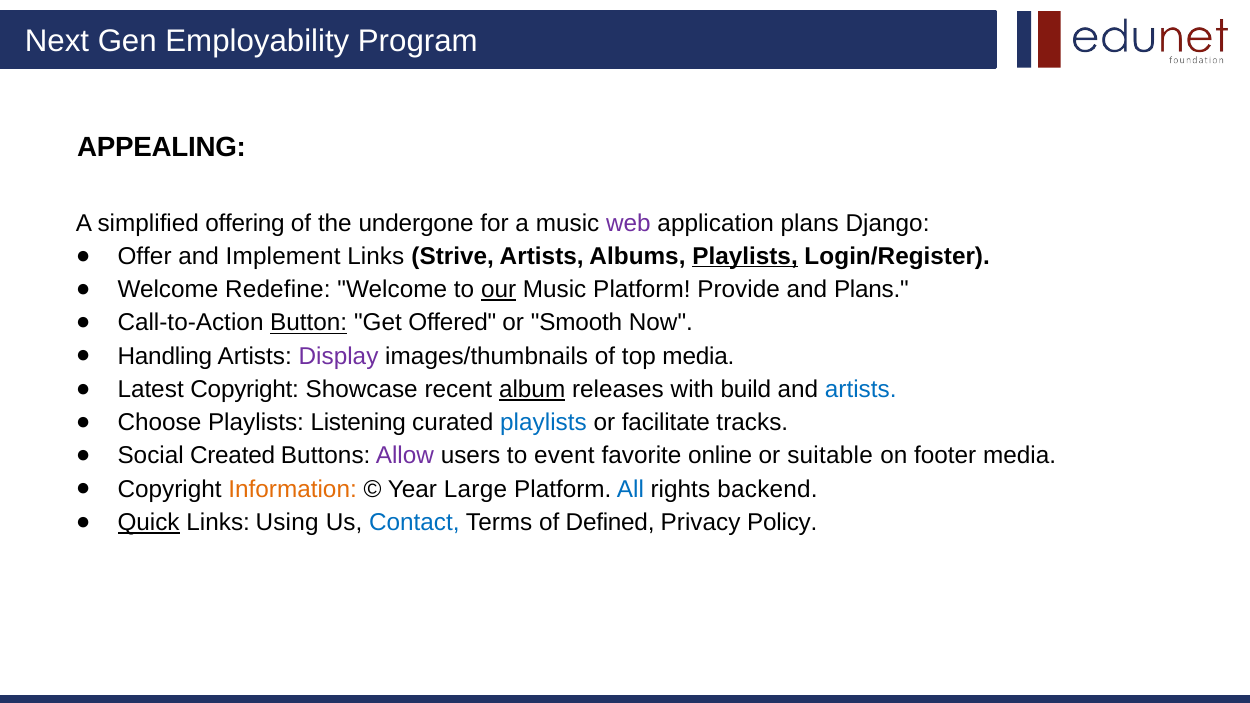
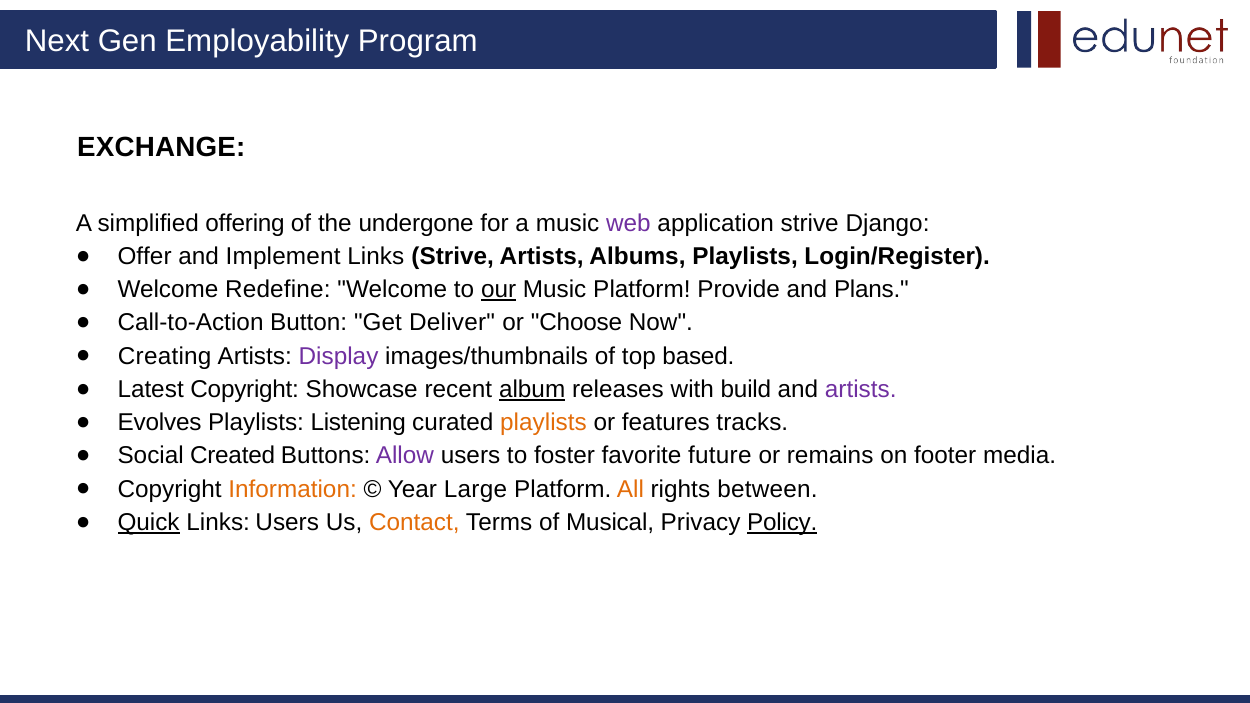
APPEALING: APPEALING -> EXCHANGE (161, 147)
application plans: plans -> strive (810, 223)
Playlists underline: present -> none (745, 256)
Button underline: present -> none (309, 323)
Offered: Offered -> Deliver (452, 323)
Smooth: Smooth -> Choose (577, 323)
Handling: Handling -> Creating (165, 356)
top media: media -> based (698, 356)
artists colour: blue -> purple (861, 389)
Choose: Choose -> Evolves (160, 423)
playlists colour: blue -> orange (543, 423)
facilitate: facilitate -> features (666, 423)
event: event -> foster (565, 456)
online: online -> future (720, 456)
suitable: suitable -> remains (830, 456)
All colour: blue -> orange (630, 489)
backend: backend -> between (768, 489)
Links Using: Using -> Users (287, 522)
Contact colour: blue -> orange (414, 522)
Defined: Defined -> Musical (610, 522)
Policy underline: none -> present (782, 522)
